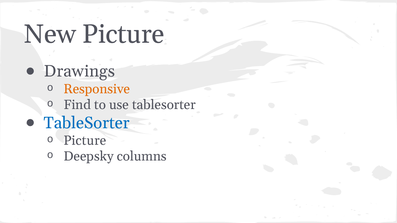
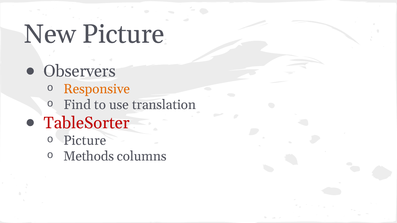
Drawings: Drawings -> Observers (80, 71)
use tablesorter: tablesorter -> translation (164, 105)
TableSorter colour: blue -> red (87, 123)
Deepsky: Deepsky -> Methods (89, 157)
